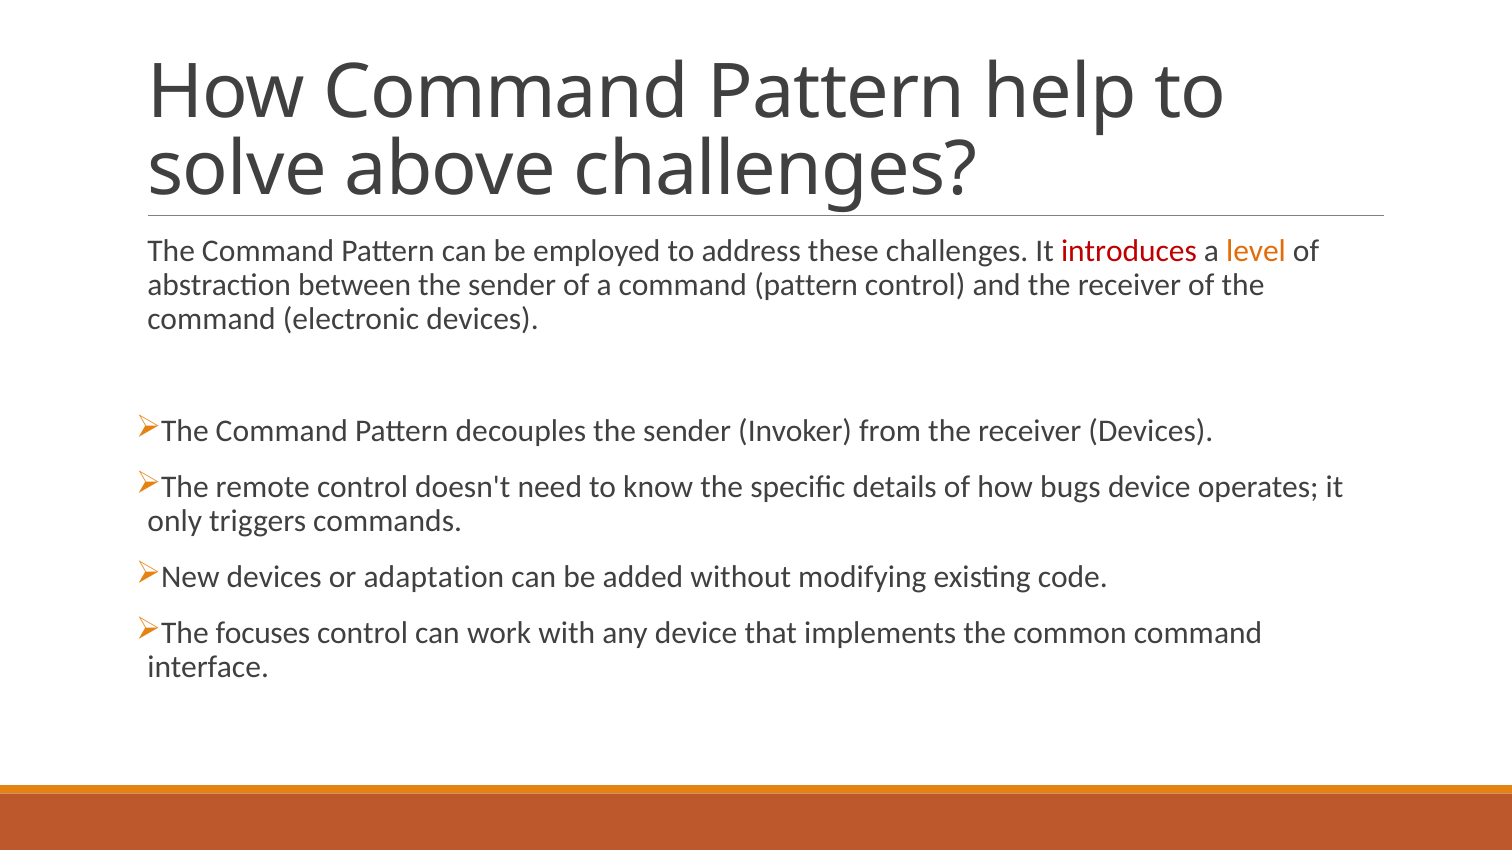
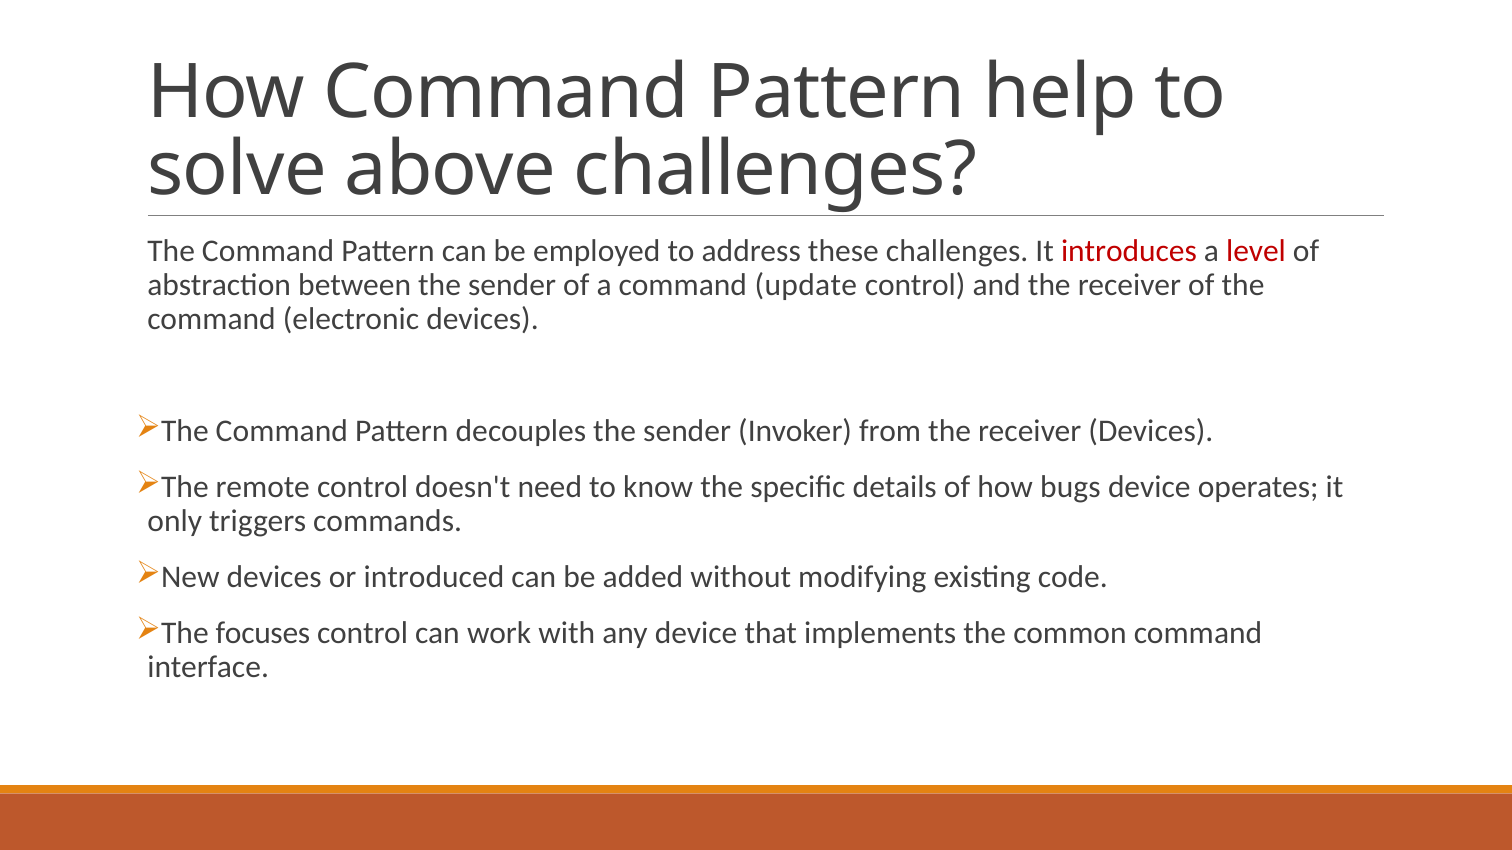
level colour: orange -> red (1256, 251)
a command pattern: pattern -> update (806, 285)
adaptation: adaptation -> introduced (434, 578)
